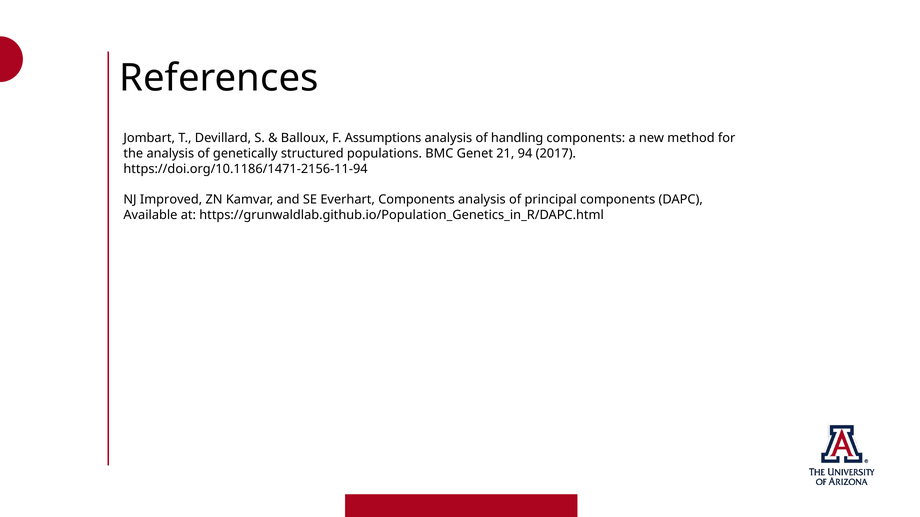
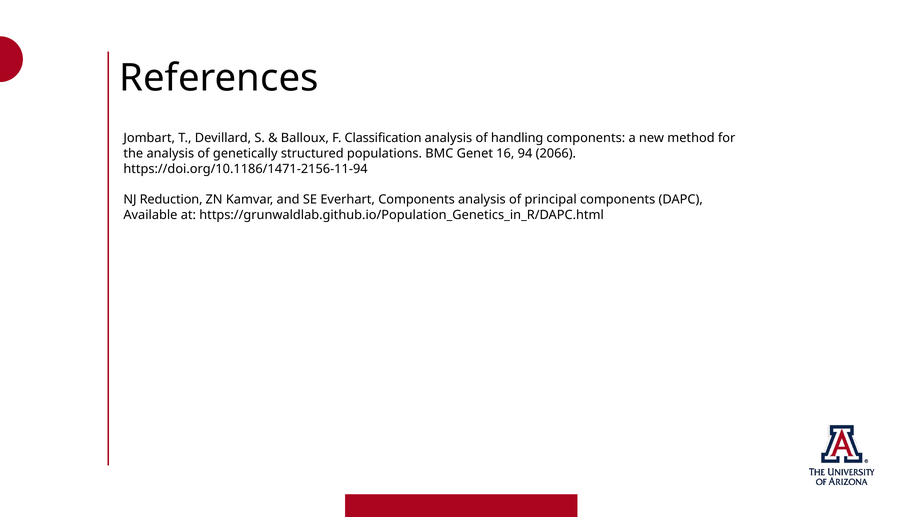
Assumptions: Assumptions -> Classification (383, 138)
21: 21 -> 16 (505, 154)
2017: 2017 -> 2066 (556, 154)
Improved: Improved -> Reduction (171, 200)
